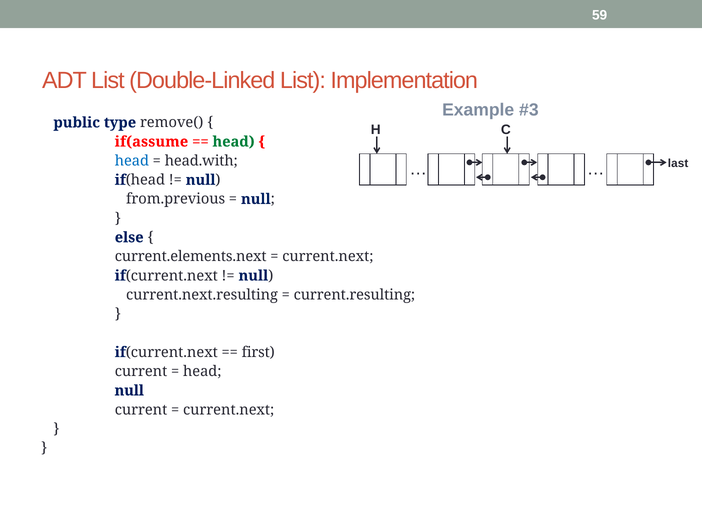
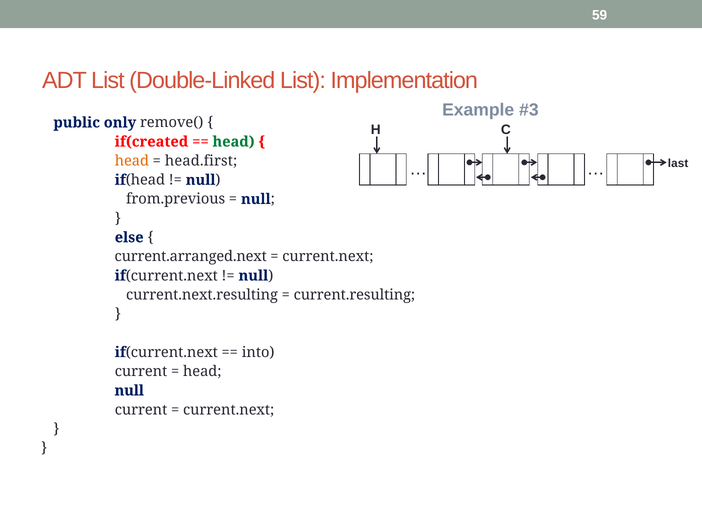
type: type -> only (120, 122)
if(assume: if(assume -> if(created (152, 142)
head colour: blue -> orange (132, 161)
head.with: head.with -> head.first (201, 161)
current.elements.next: current.elements.next -> current.arranged.next (191, 256)
first: first -> into (258, 352)
